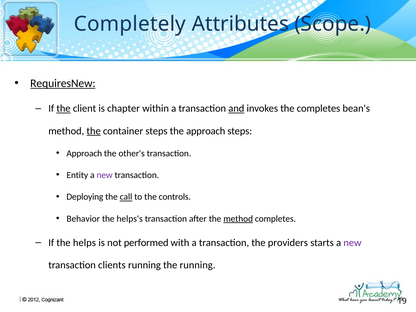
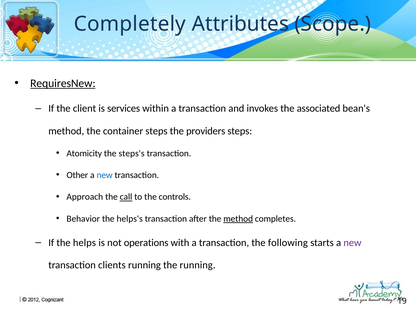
the underline: present -> none (64, 108)
chapter: chapter -> services (124, 108)
and underline: present -> none (236, 108)
the completes: completes -> associated (319, 108)
the underline: present -> none (94, 131)
the approach: approach -> providers (206, 131)
Approach: Approach -> Atomicity (84, 153)
other's: other's -> steps's (132, 153)
Entity: Entity -> Other (77, 175)
new colour: purple -> blue (105, 175)
Deploying: Deploying -> Approach (85, 197)
performed: performed -> operations (146, 243)
providers: providers -> following (288, 243)
